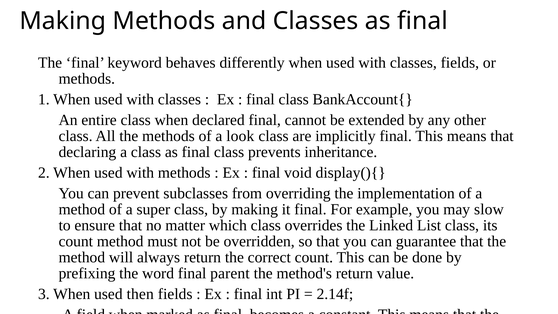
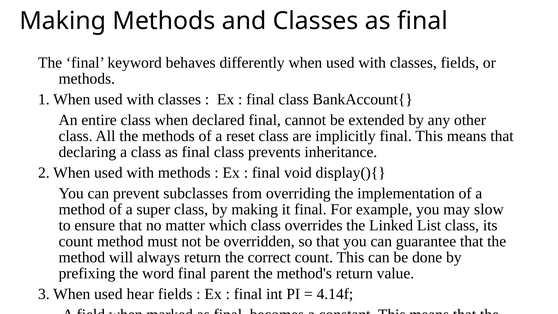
look: look -> reset (240, 136)
then: then -> hear (140, 294)
2.14f: 2.14f -> 4.14f (335, 294)
